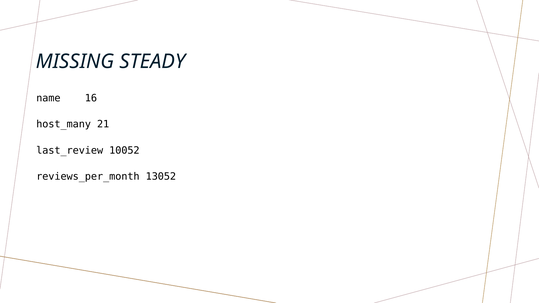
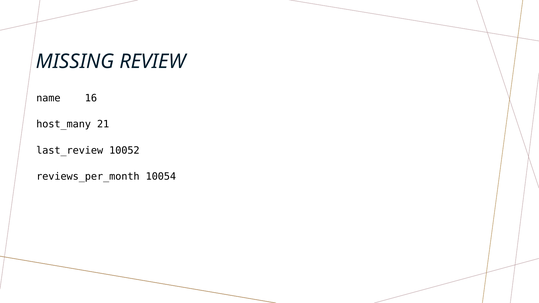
STEADY: STEADY -> REVIEW (153, 62)
13052: 13052 -> 10054 (161, 177)
